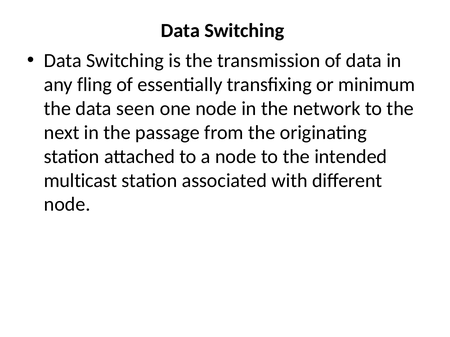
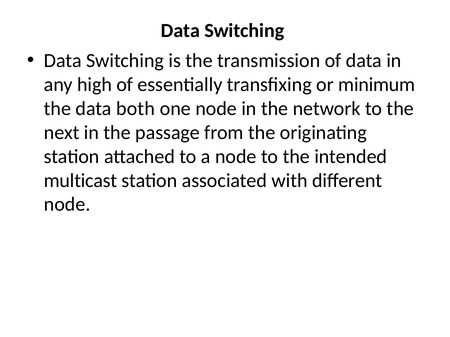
fling: fling -> high (95, 85)
seen: seen -> both (136, 109)
